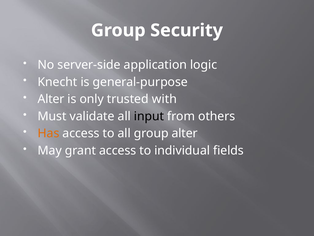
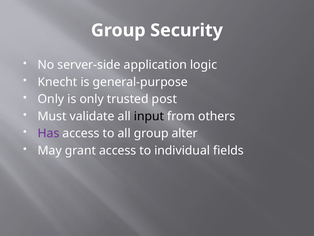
Alter: Alter -> Only (51, 99)
with: with -> post (164, 99)
Has colour: orange -> purple (48, 133)
